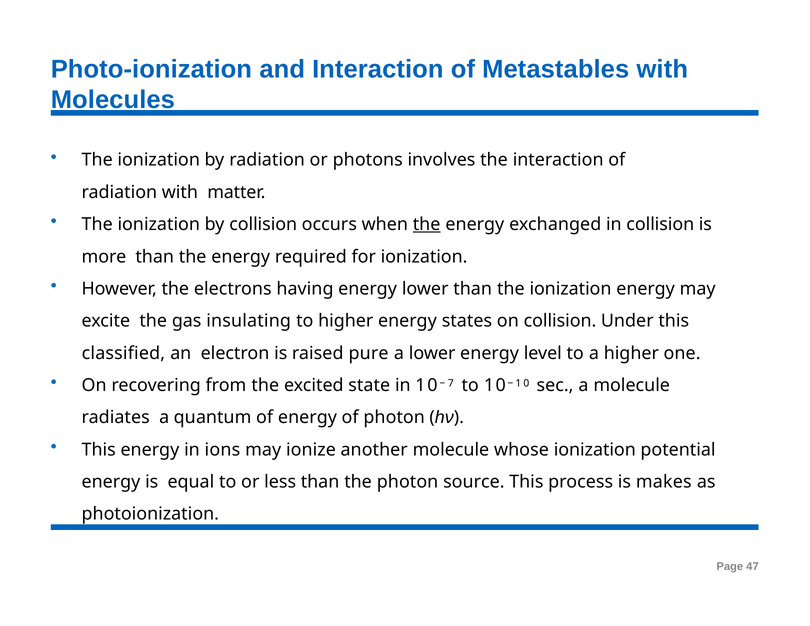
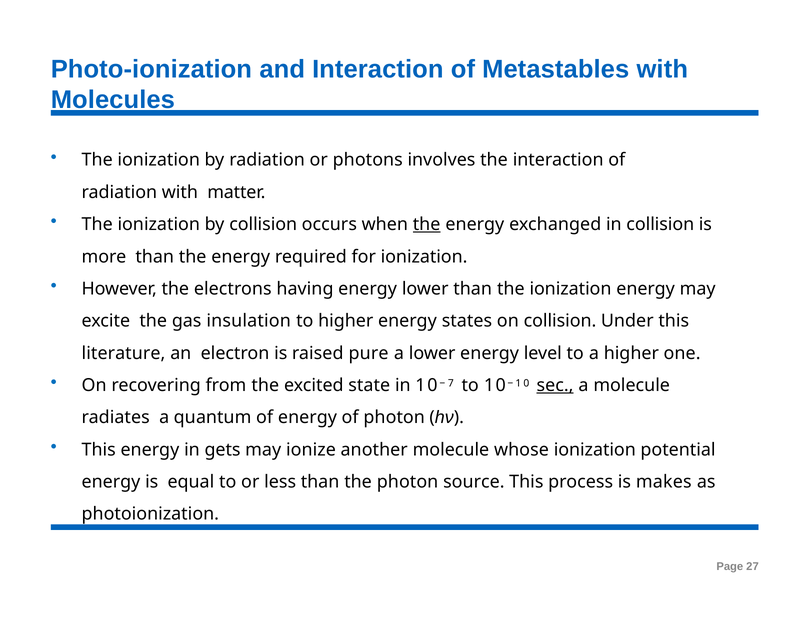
insulating: insulating -> insulation (249, 321)
classified: classified -> literature (123, 353)
sec underline: none -> present (555, 385)
ions: ions -> gets (223, 450)
47: 47 -> 27 (753, 566)
